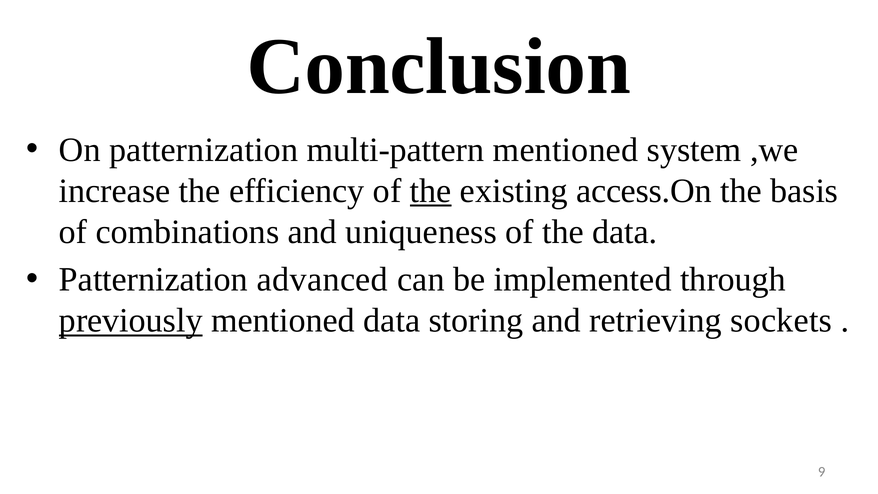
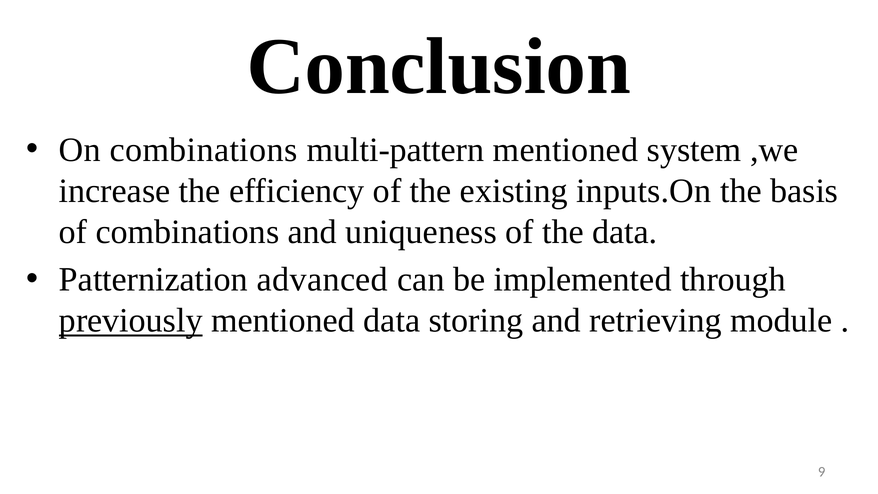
On patternization: patternization -> combinations (204, 150)
the underline: present -> none (431, 191)
access.On: access.On -> inputs.On (644, 191)
sockets: sockets -> module (781, 321)
